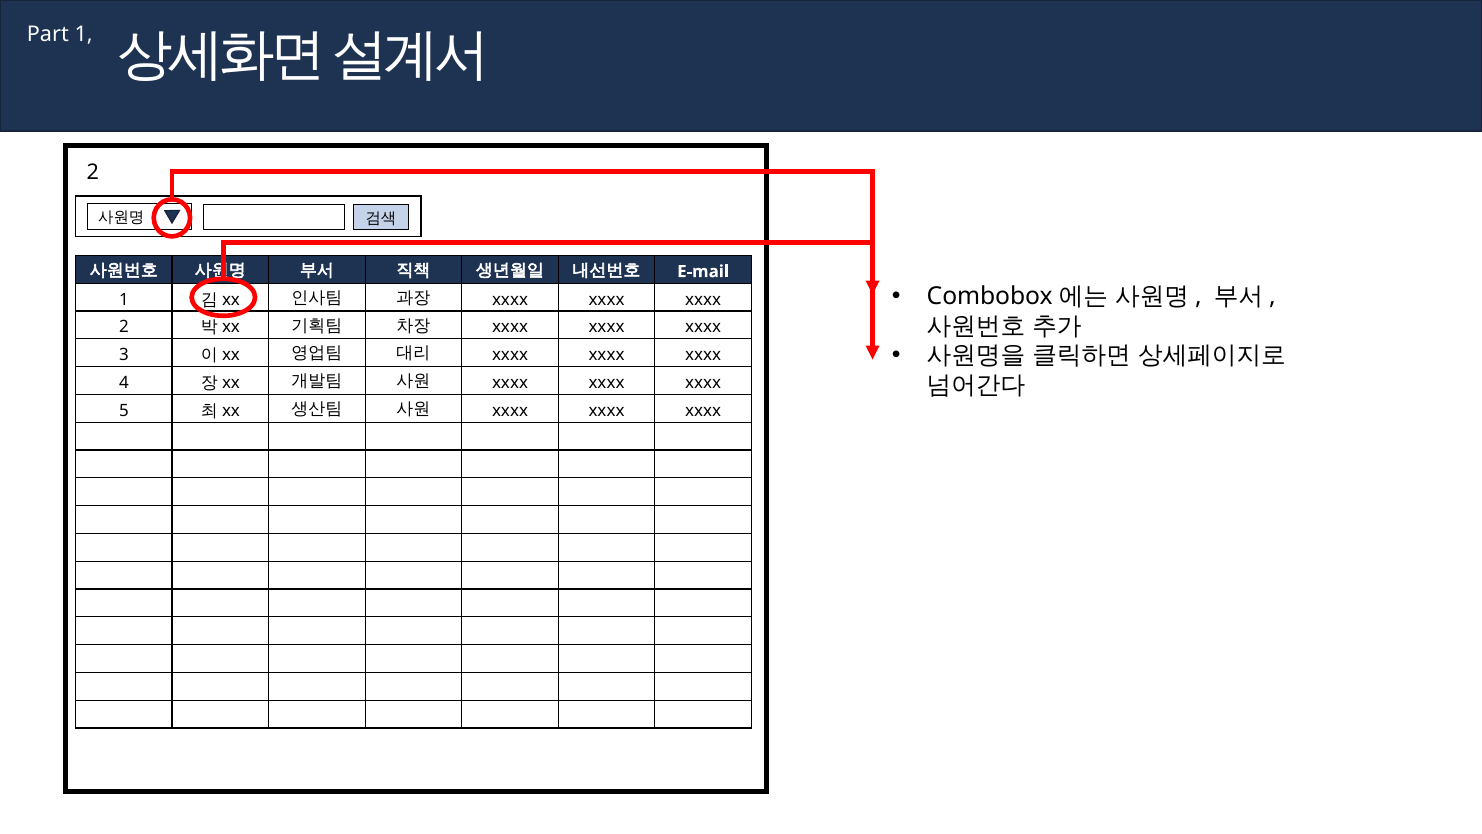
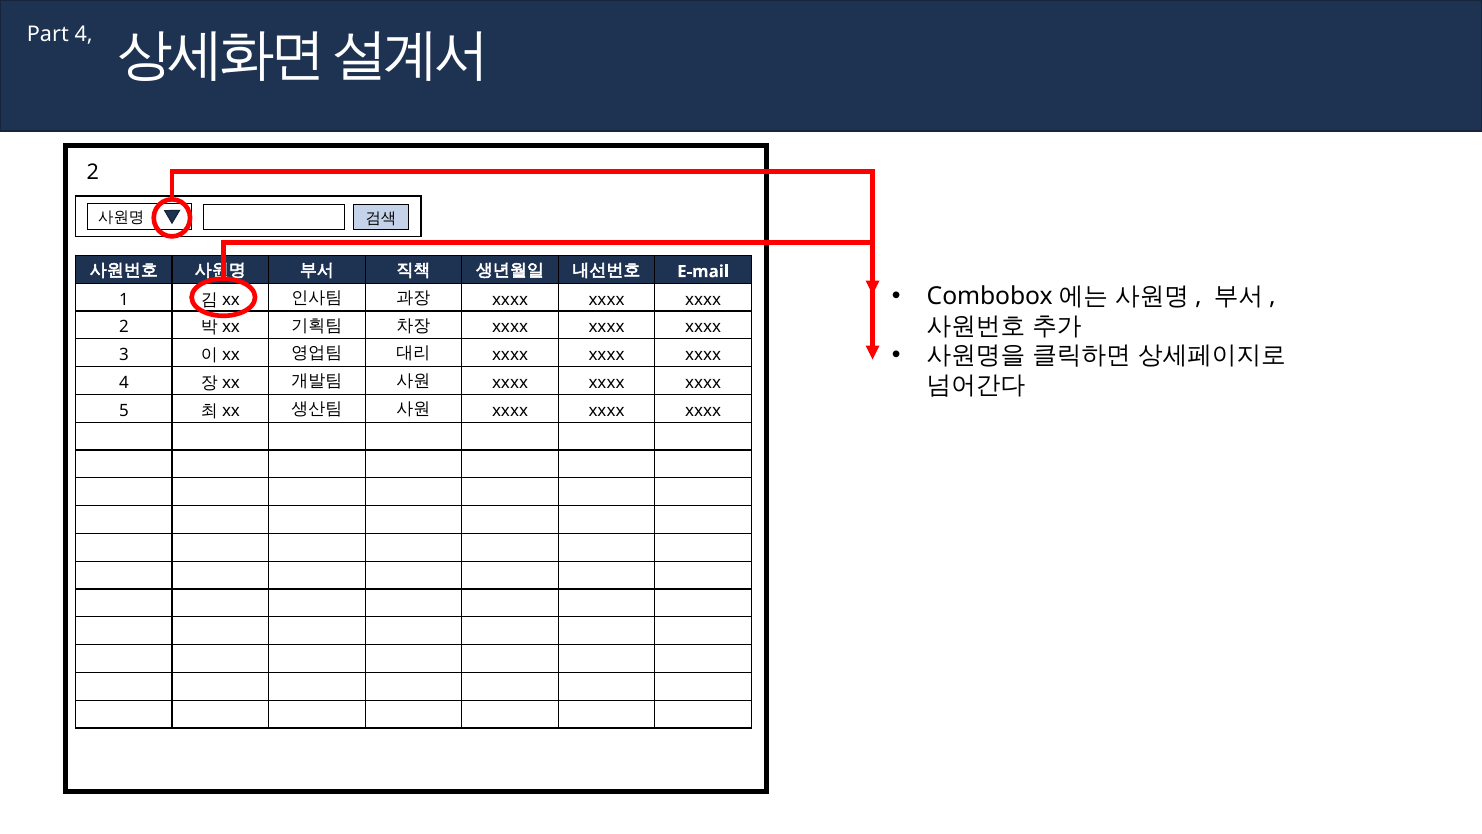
Part 1: 1 -> 4 (84, 34)
